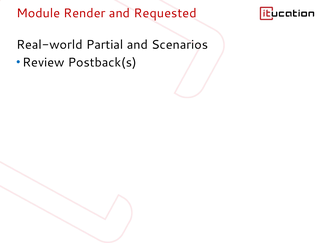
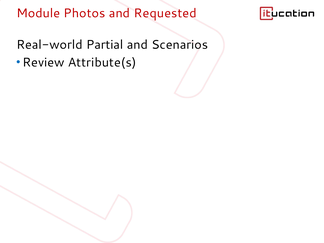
Render: Render -> Photos (84, 13)
Postback(s: Postback(s -> Attribute(s (102, 62)
